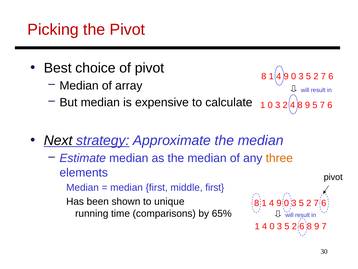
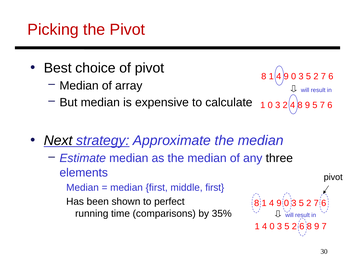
three colour: orange -> black (279, 158)
unique: unique -> perfect (169, 201)
65%: 65% -> 35% (222, 213)
